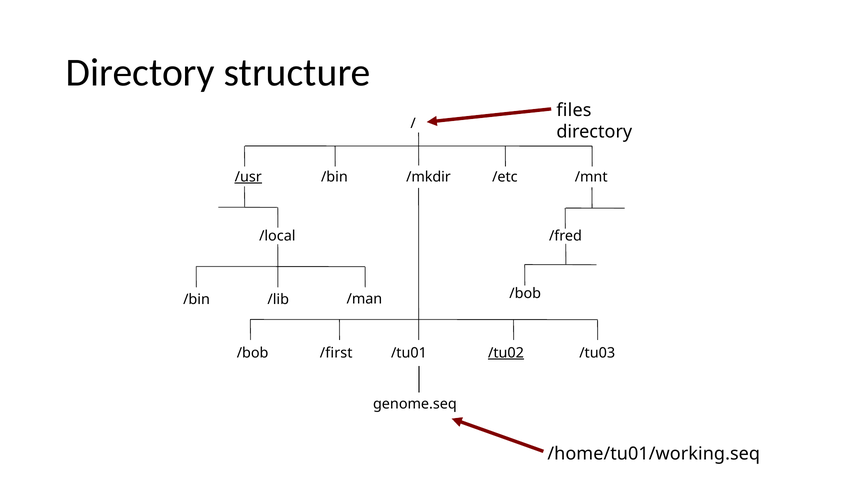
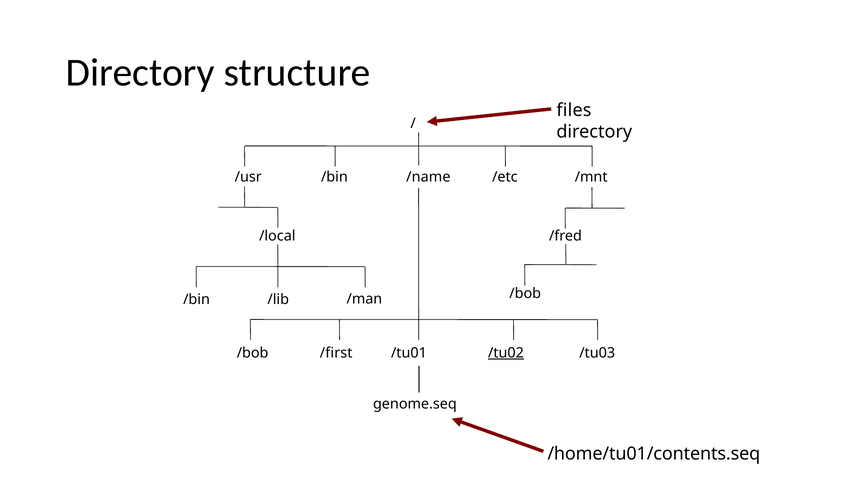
/usr underline: present -> none (248, 177)
/mkdir: /mkdir -> /name (428, 177)
/home/tu01/working.seq: /home/tu01/working.seq -> /home/tu01/contents.seq (654, 453)
